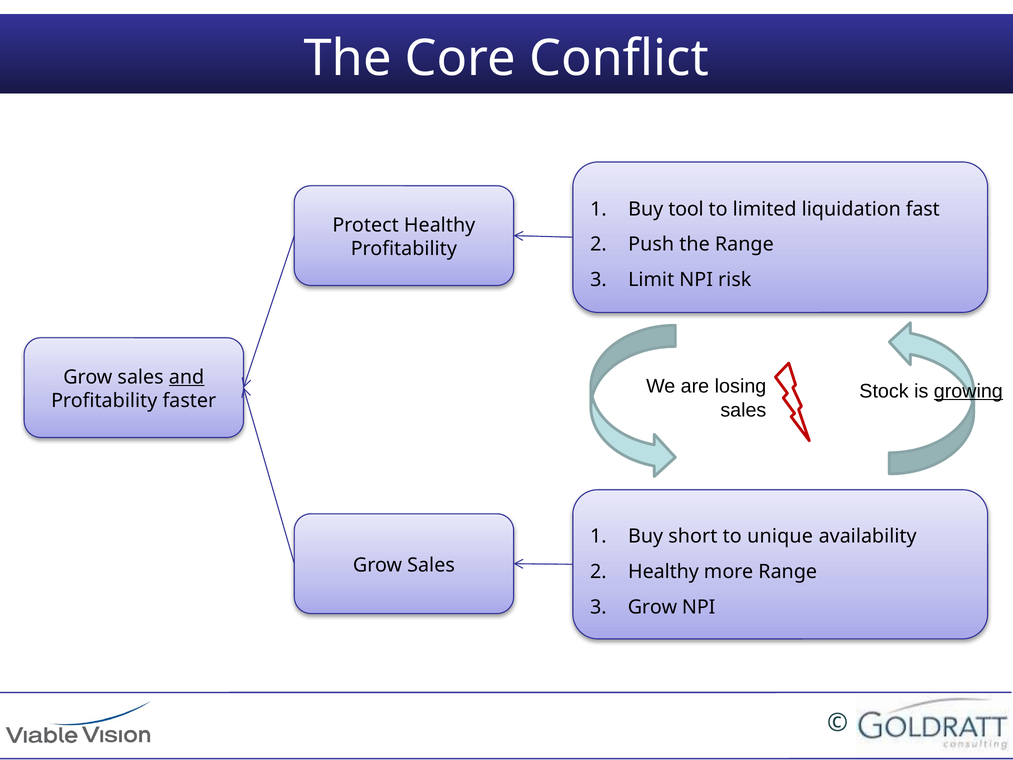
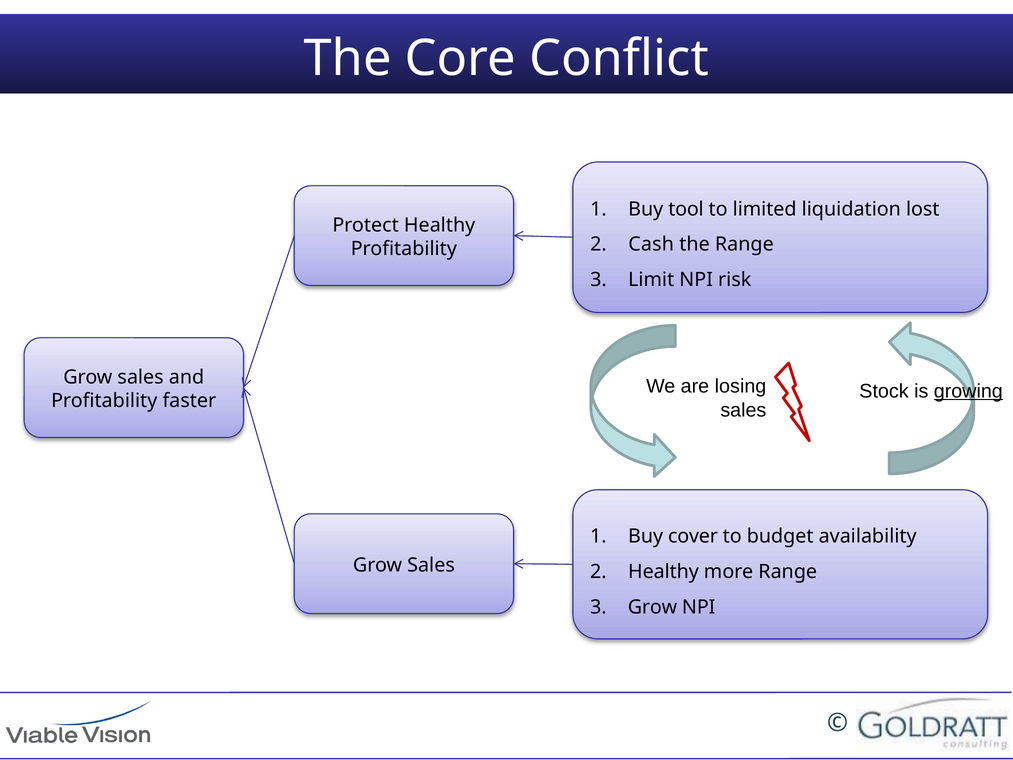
fast: fast -> lost (923, 209)
Push: Push -> Cash (651, 244)
and underline: present -> none (187, 377)
short: short -> cover (693, 536)
unique: unique -> budget (780, 536)
